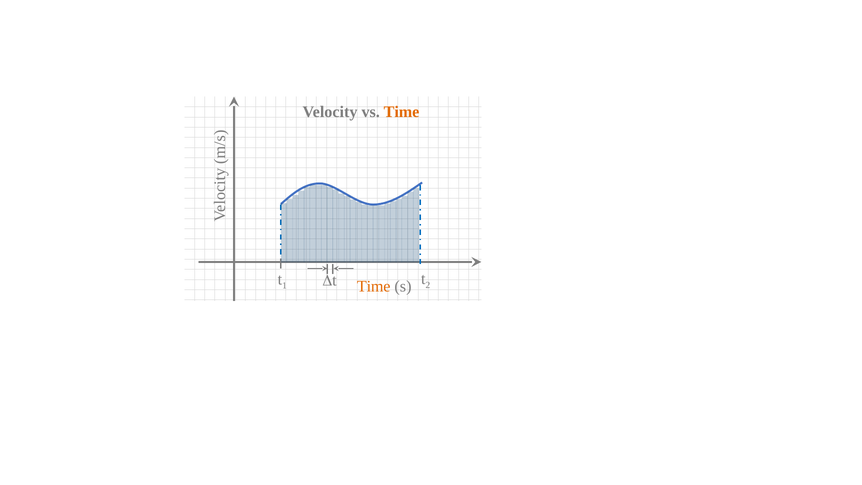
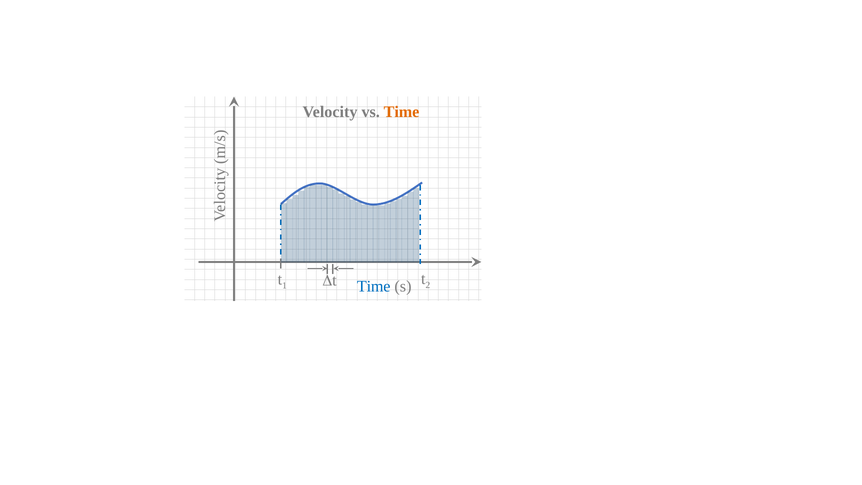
Time colour: orange -> blue (374, 286)
